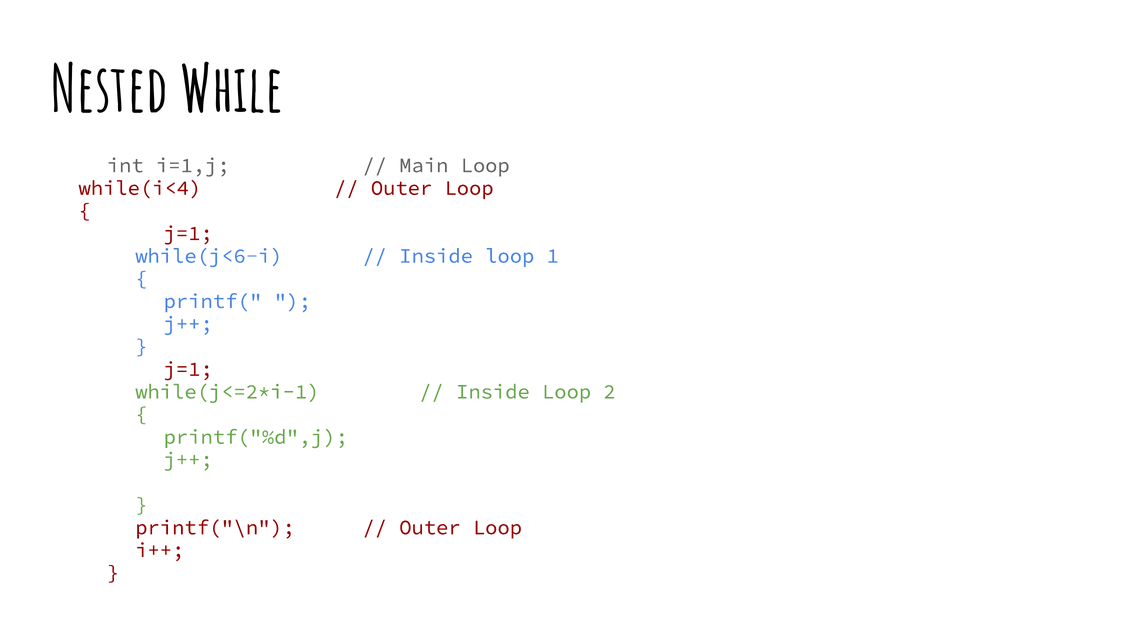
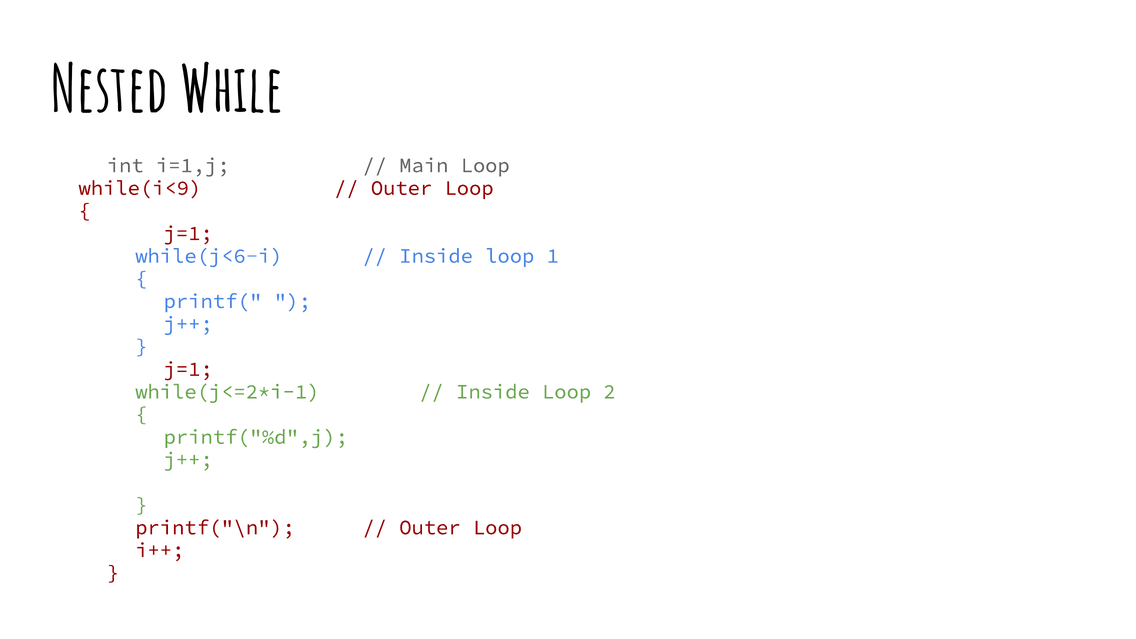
while(i<4: while(i<4 -> while(i<9 (140, 188)
